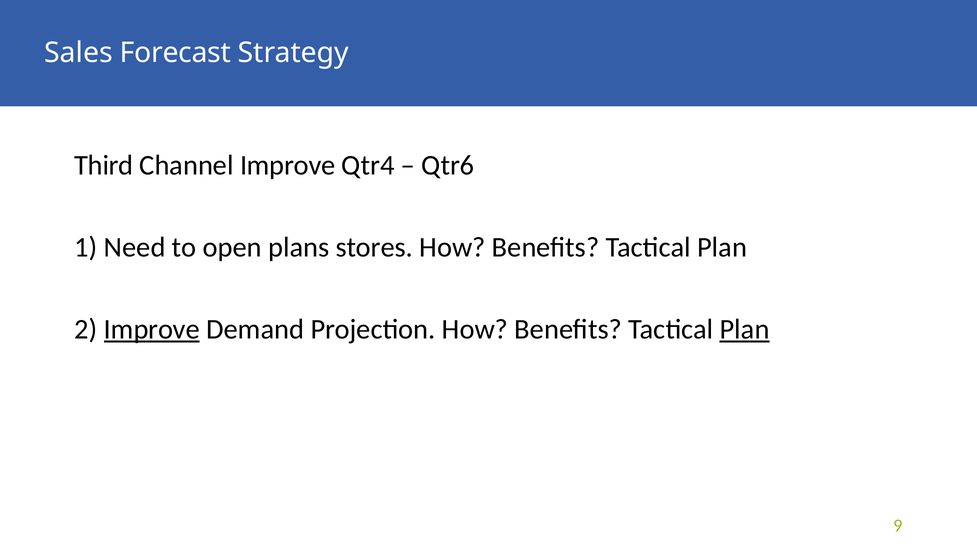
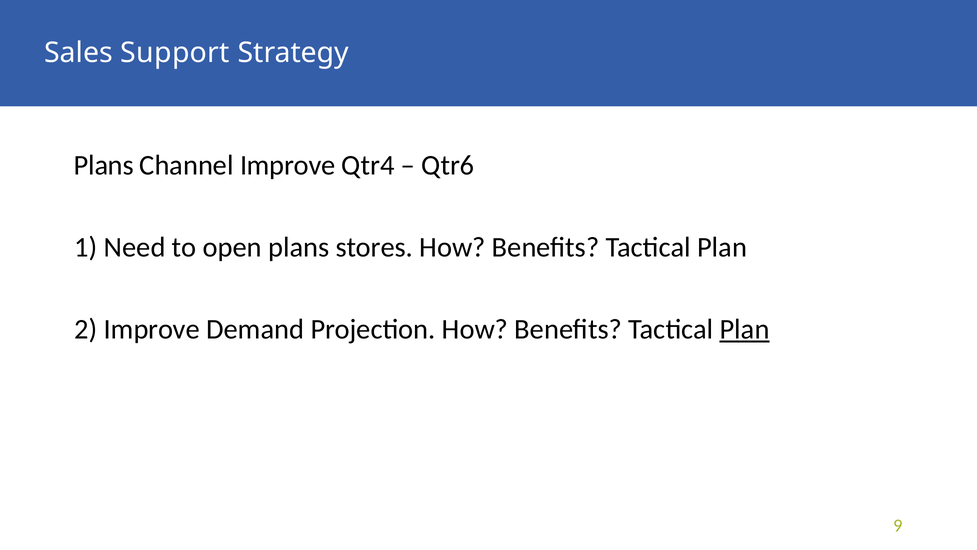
Forecast: Forecast -> Support (175, 53)
Third: Third -> Plans (104, 165)
Improve underline: present -> none (152, 329)
